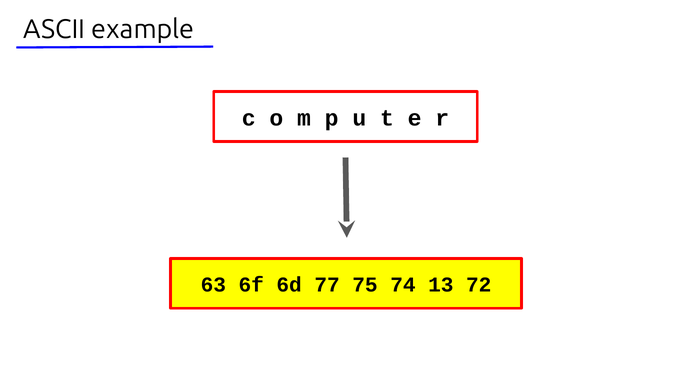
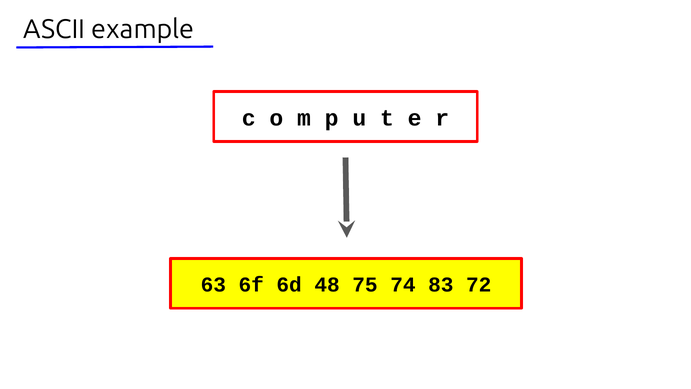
77: 77 -> 48 (327, 285)
13: 13 -> 83 (441, 285)
